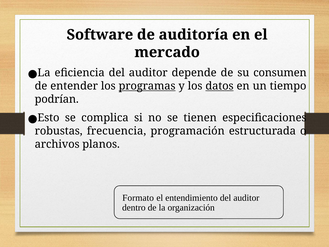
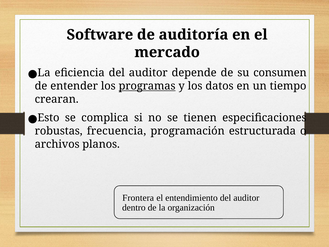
datos underline: present -> none (220, 86)
podrían: podrían -> crearan (57, 99)
Formato: Formato -> Frontera (138, 198)
